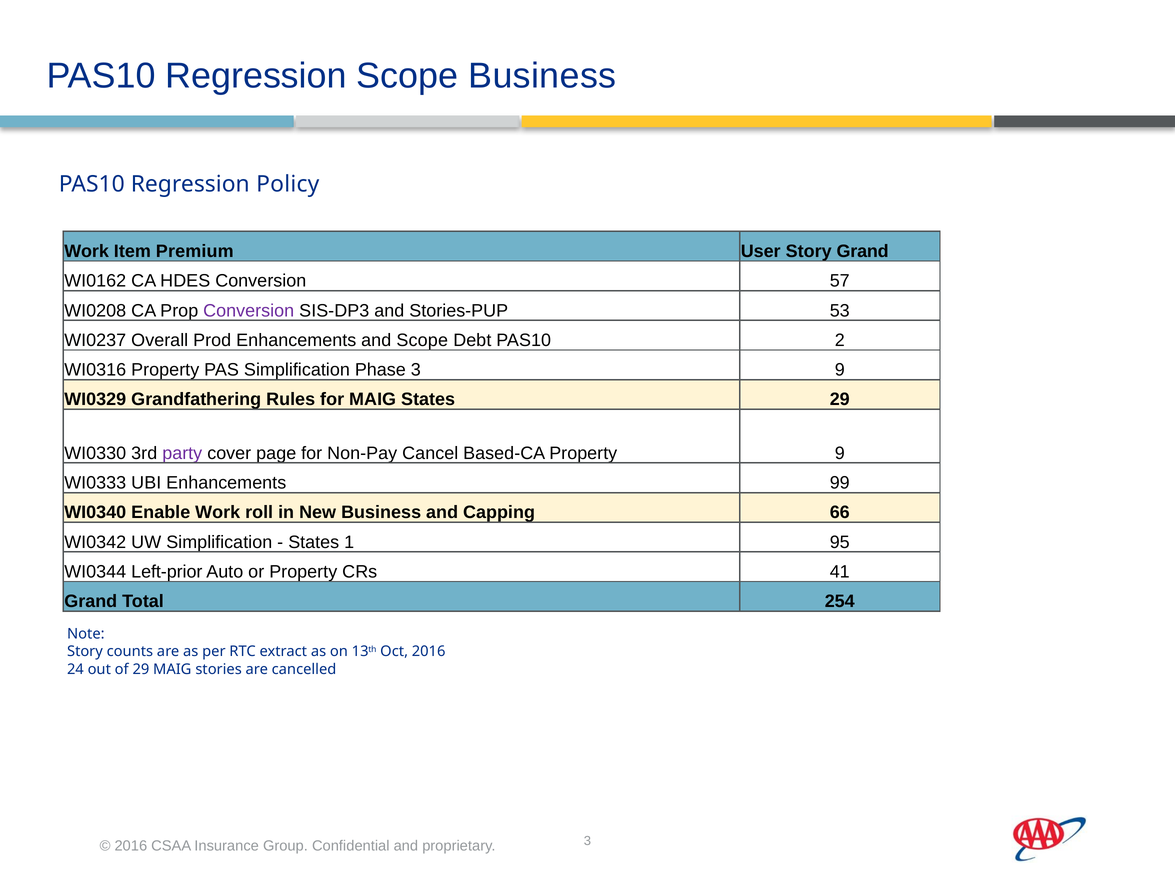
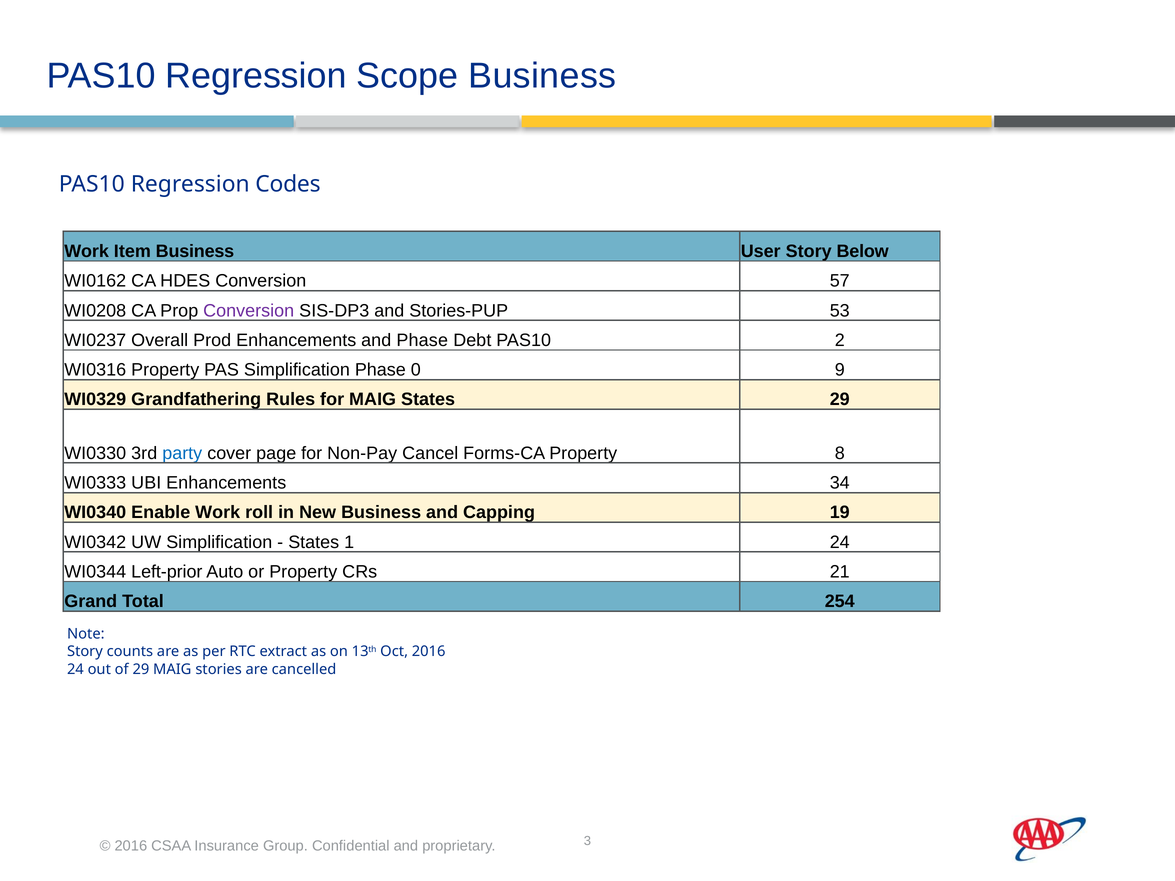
Policy: Policy -> Codes (288, 184)
Item Premium: Premium -> Business (195, 251)
Story Grand: Grand -> Below (863, 251)
and Scope: Scope -> Phase (422, 340)
Phase 3: 3 -> 0 (416, 370)
party colour: purple -> blue (182, 453)
Based-CA: Based-CA -> Forms-CA (504, 453)
Property 9: 9 -> 8 (840, 453)
99: 99 -> 34 (840, 483)
66: 66 -> 19 (840, 513)
1 95: 95 -> 24 (840, 542)
41: 41 -> 21 (840, 572)
